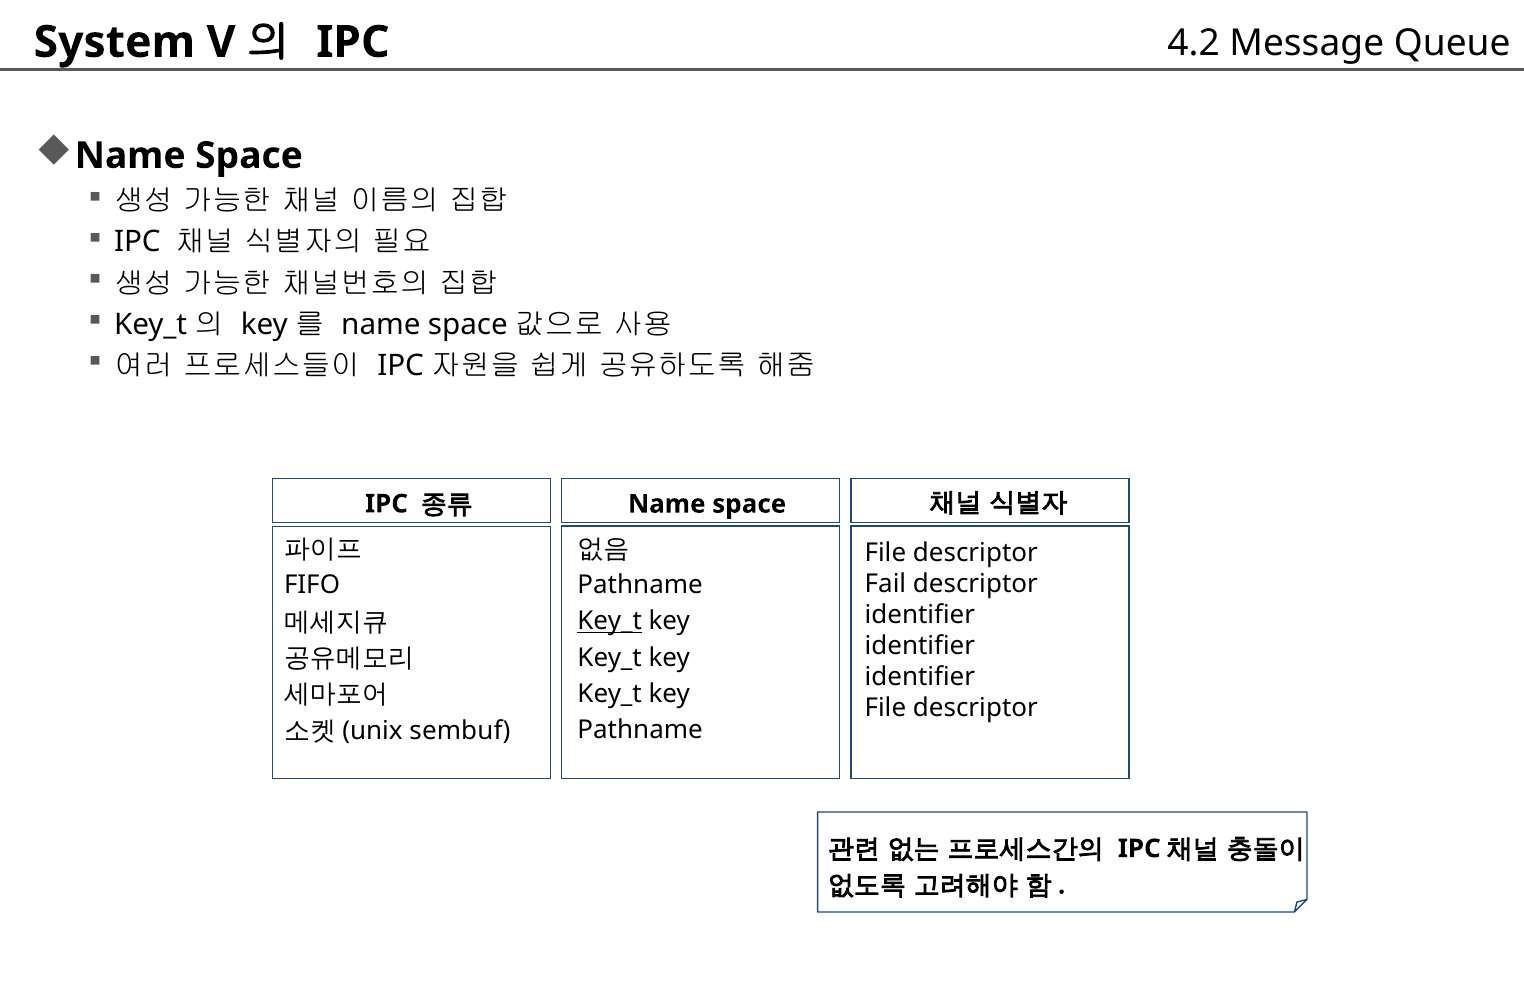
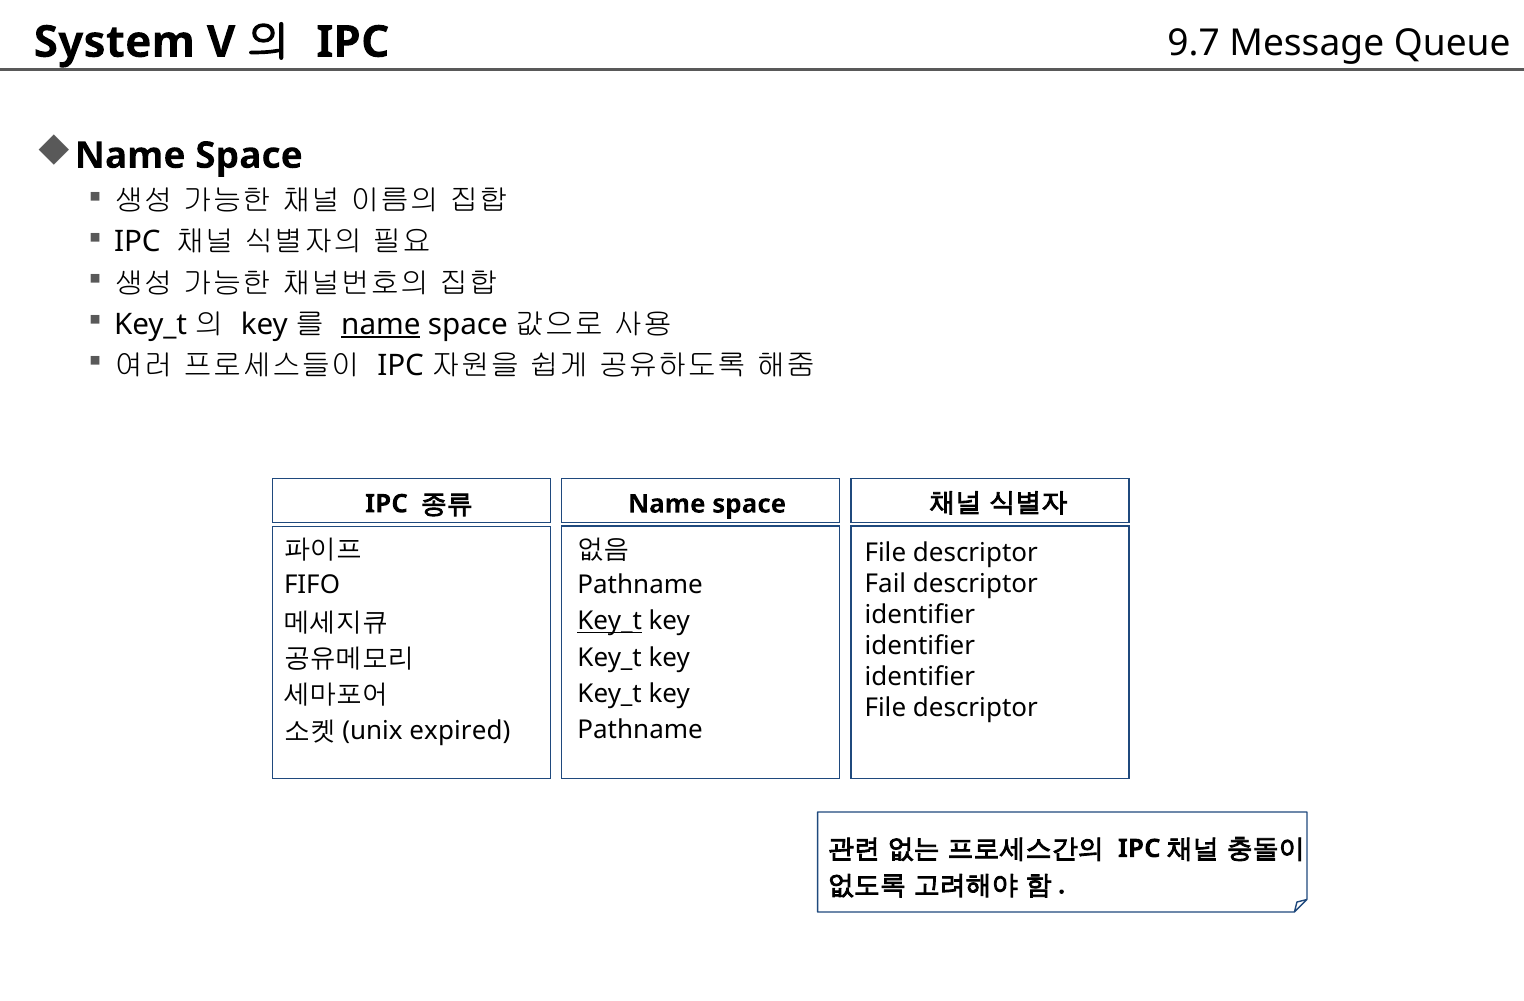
4.2: 4.2 -> 9.7 (1194, 43)
name underline: none -> present (381, 324)
sembuf: sembuf -> expired (460, 731)
